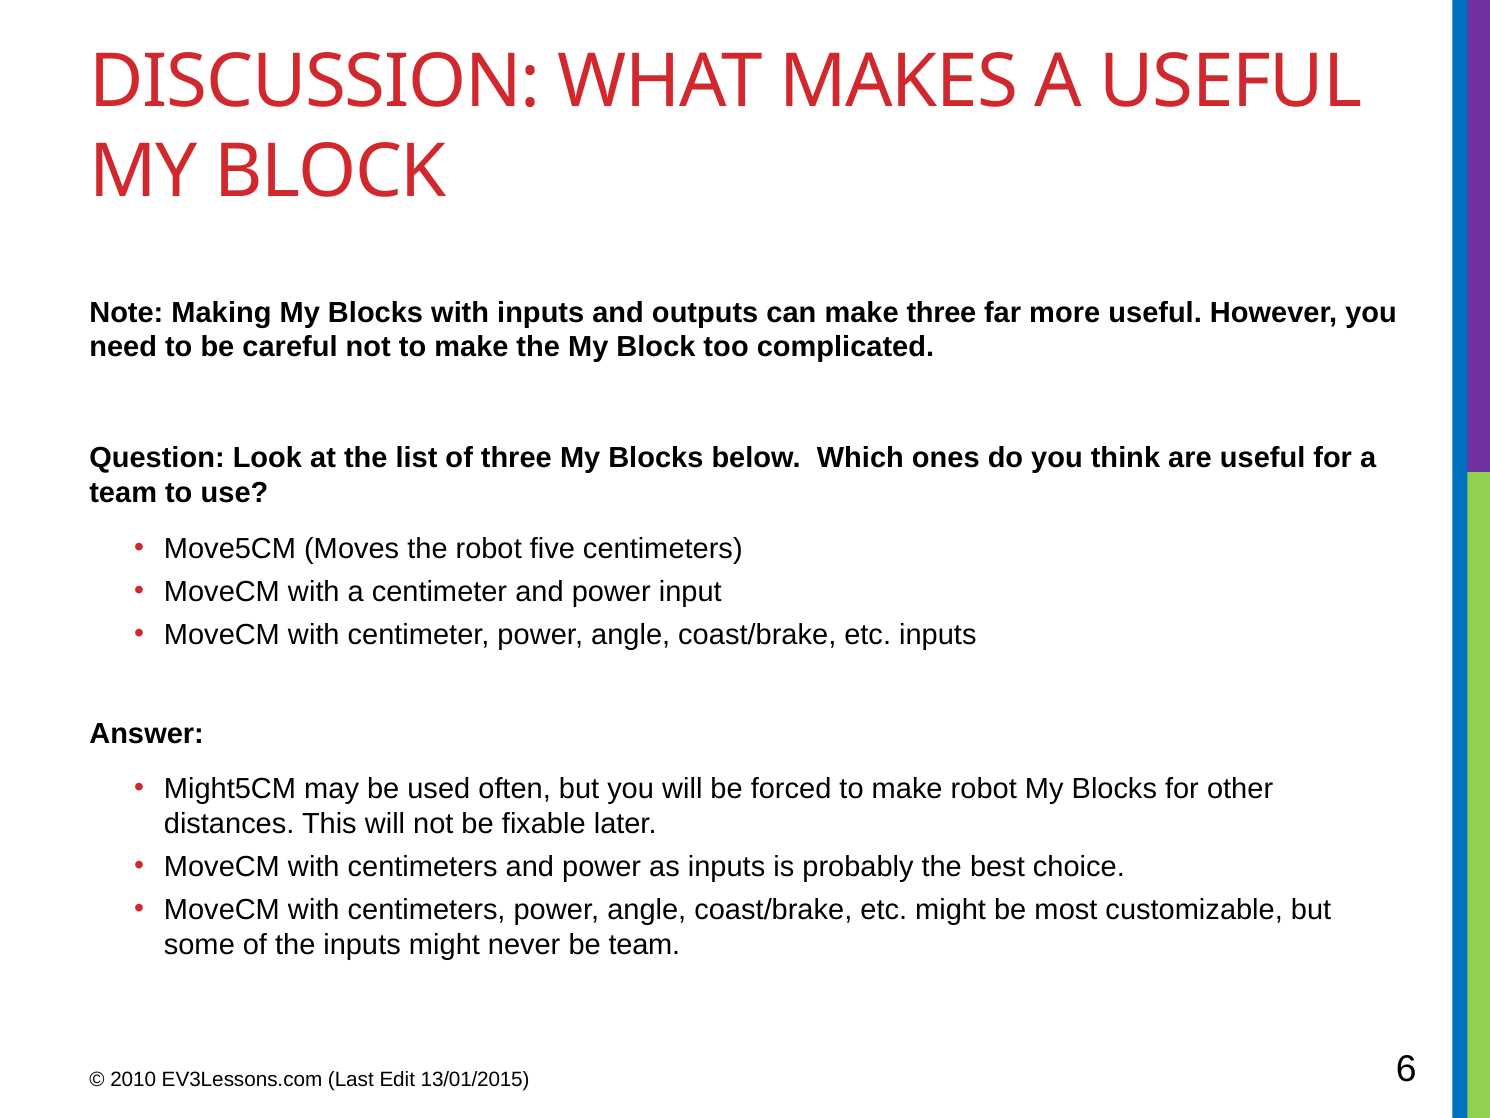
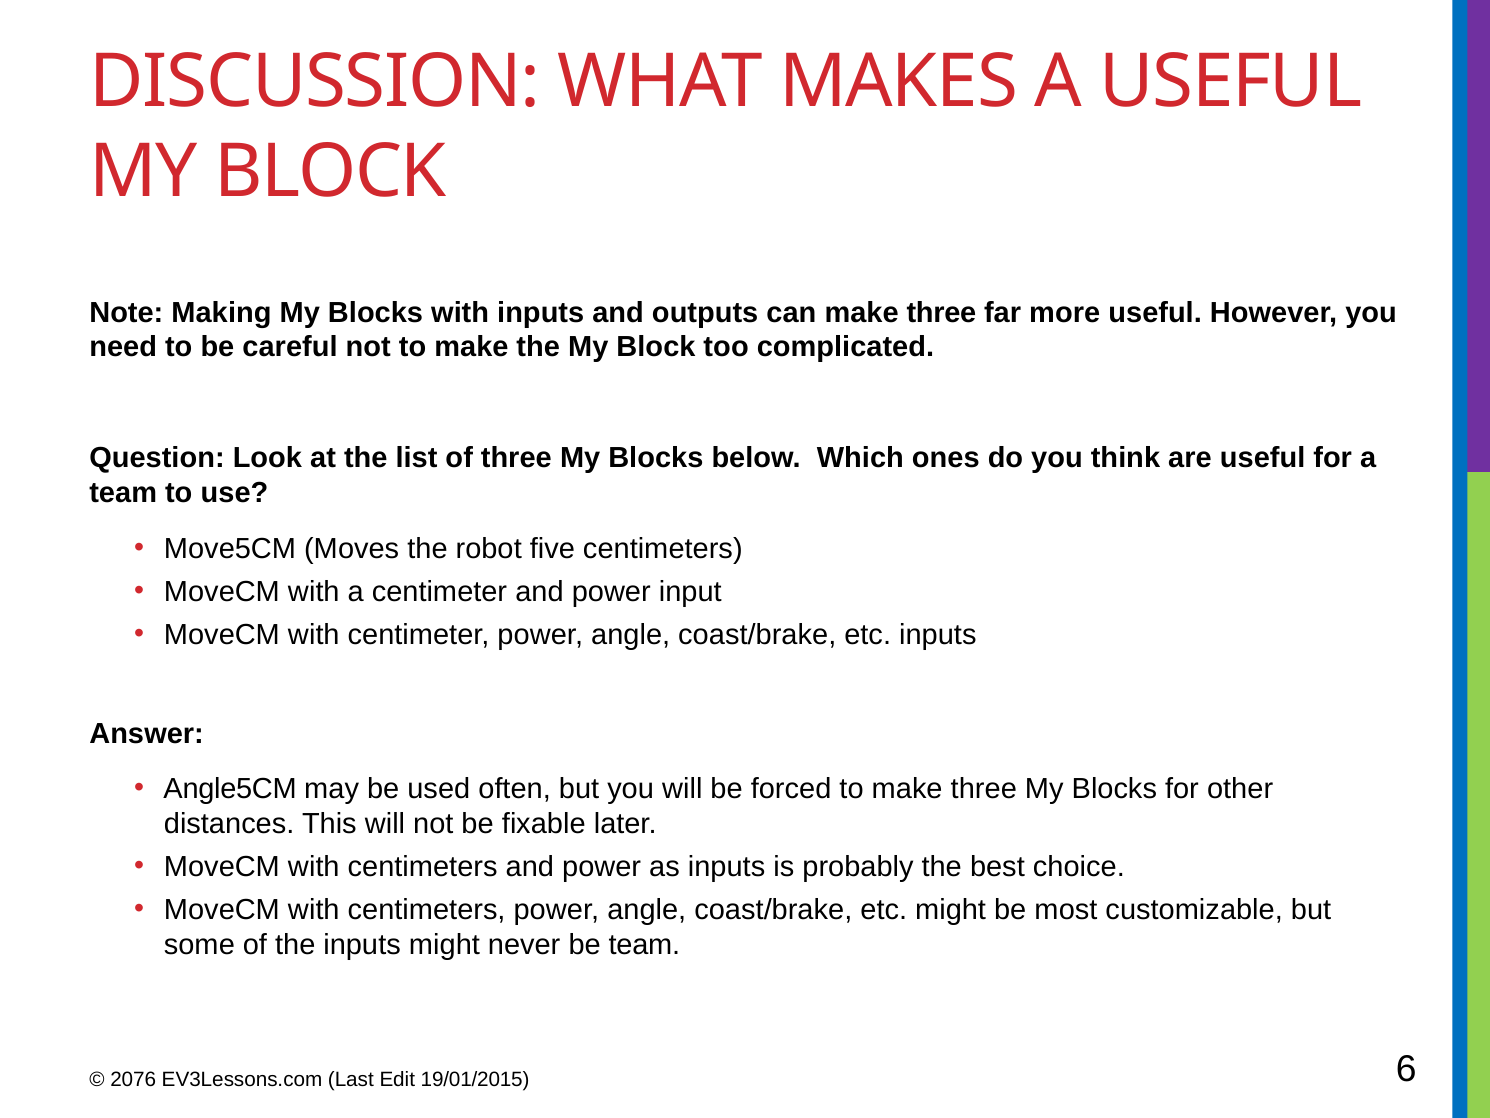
Might5CM: Might5CM -> Angle5CM (230, 789)
to make robot: robot -> three (984, 789)
2010: 2010 -> 2076 (133, 1079)
13/01/2015: 13/01/2015 -> 19/01/2015 (475, 1079)
